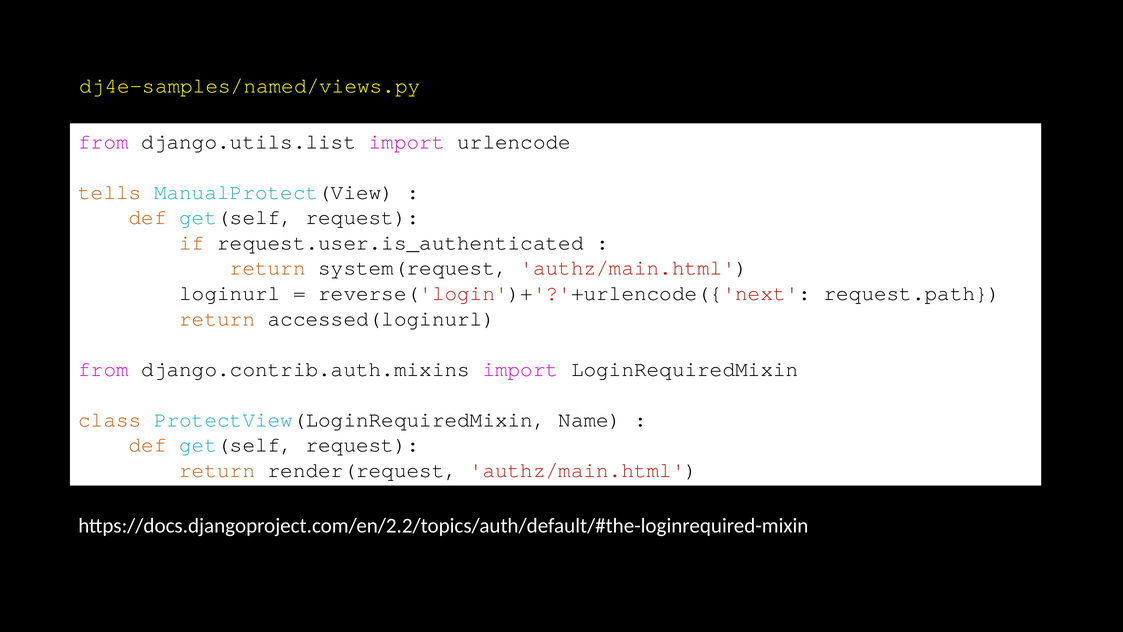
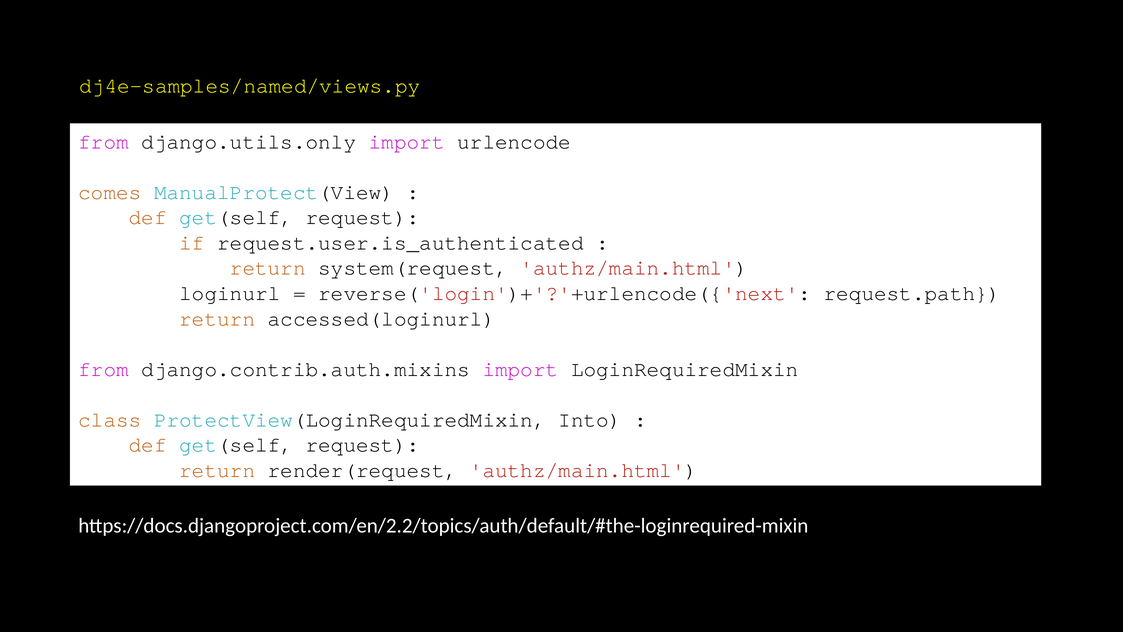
django.utils.list: django.utils.list -> django.utils.only (249, 142)
tells: tells -> comes (110, 192)
Name: Name -> Into (590, 419)
